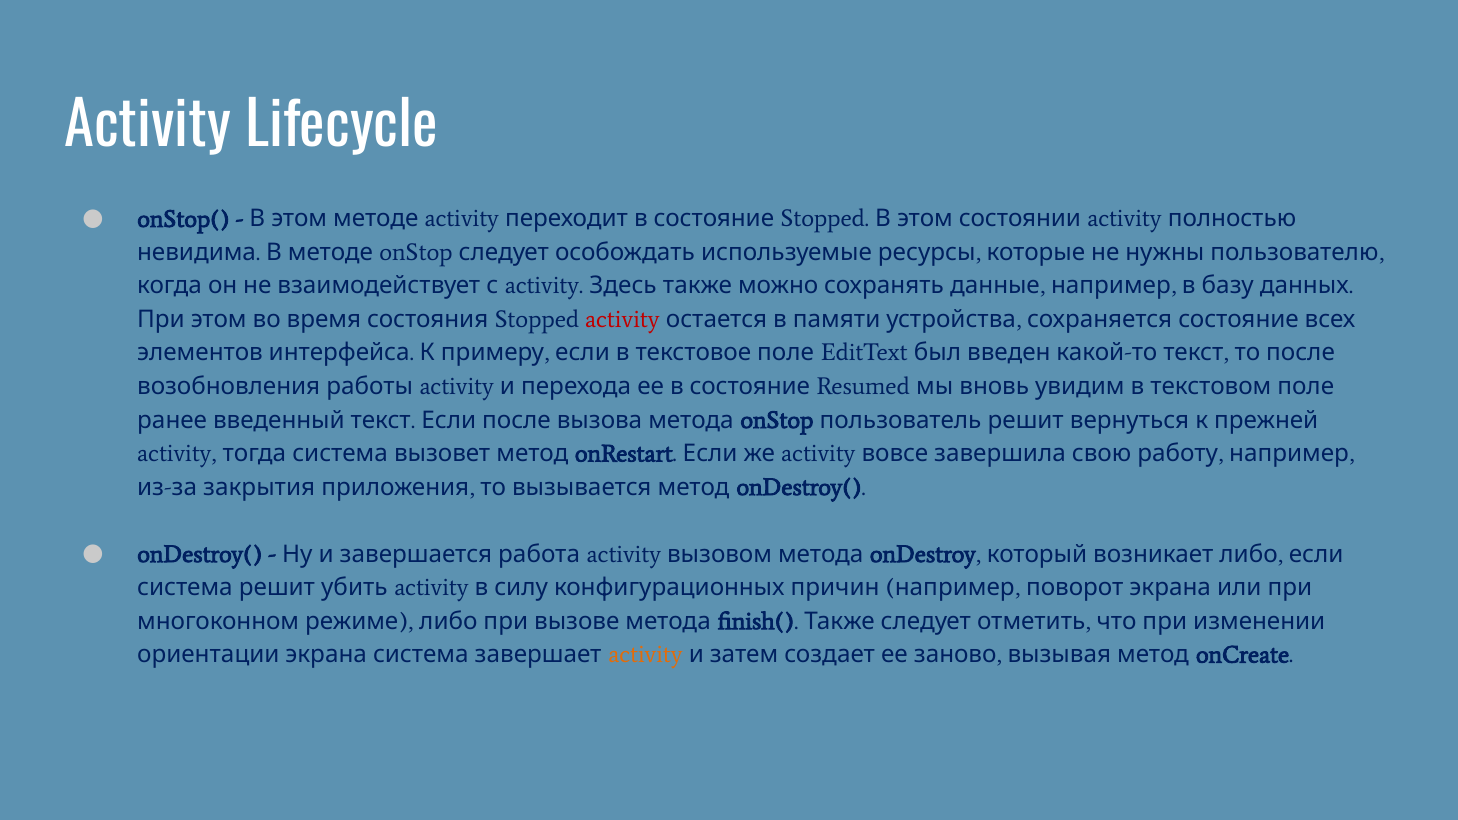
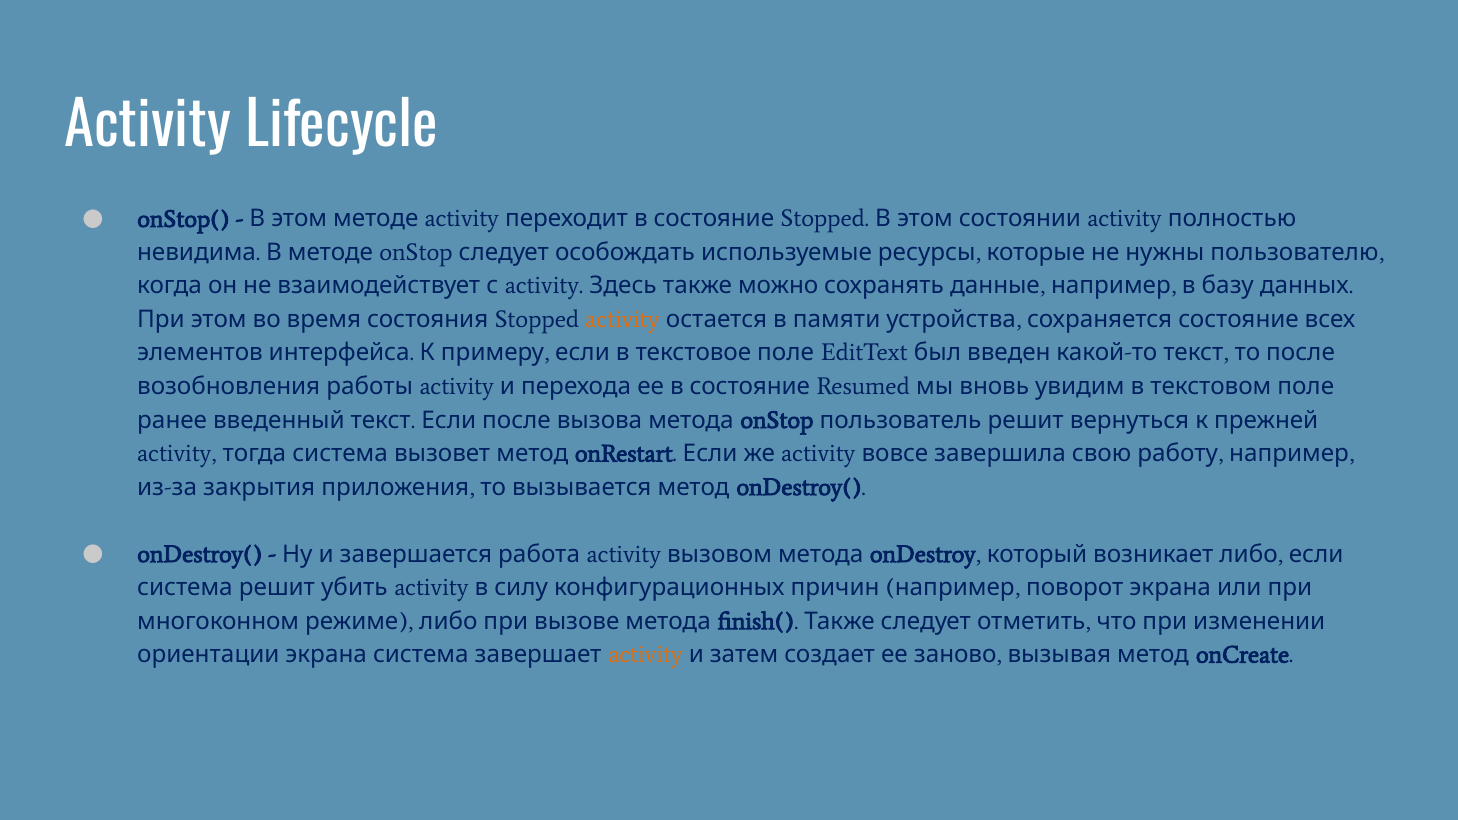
activity colour: red -> orange (622, 320)
